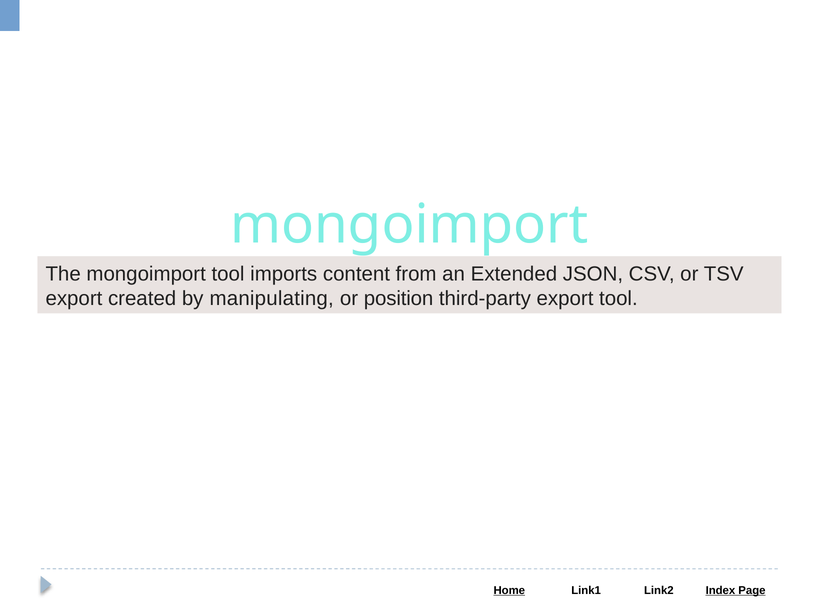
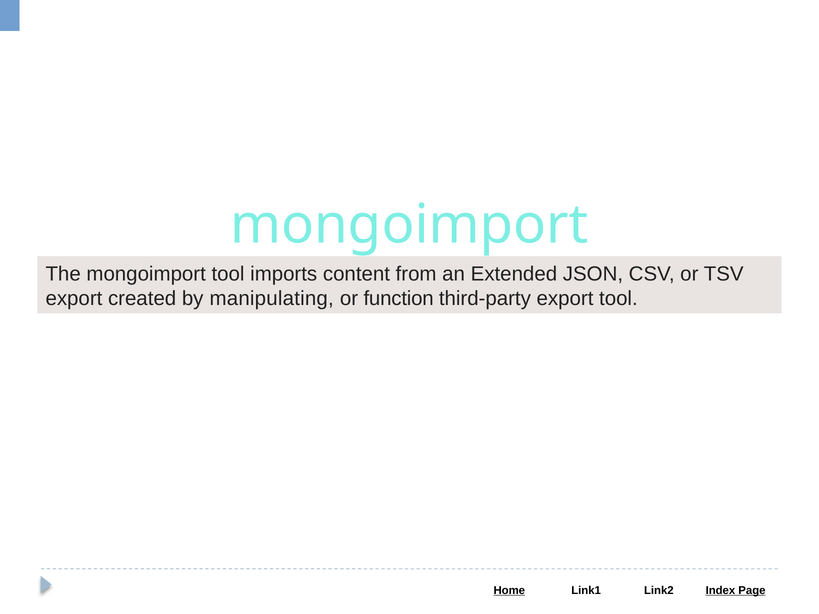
position: position -> function (399, 299)
